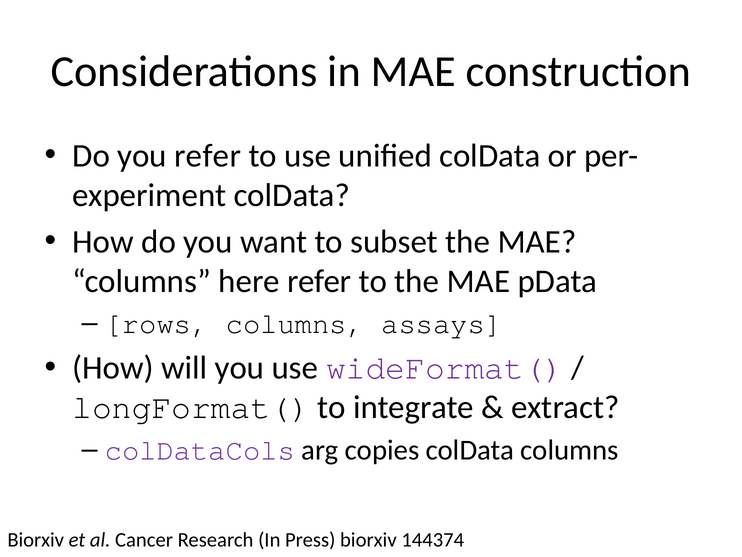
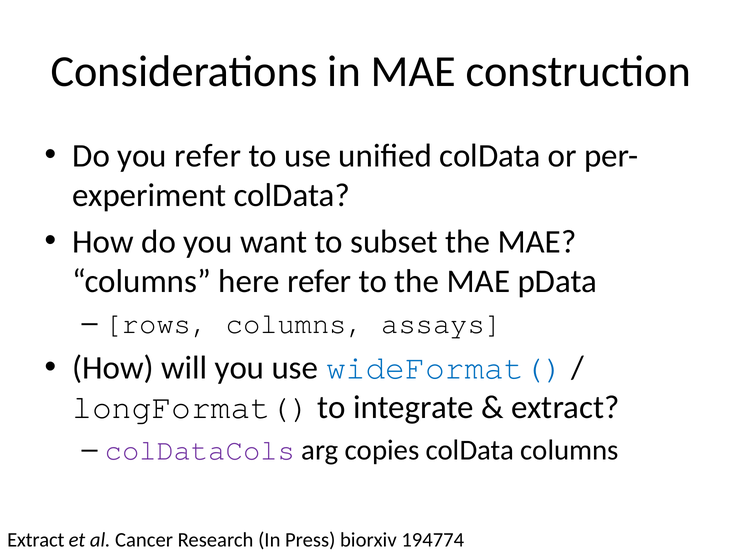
wideFormat( colour: purple -> blue (445, 368)
Biorxiv: Biorxiv -> Extract (36, 539)
144374: 144374 -> 194774 (433, 539)
